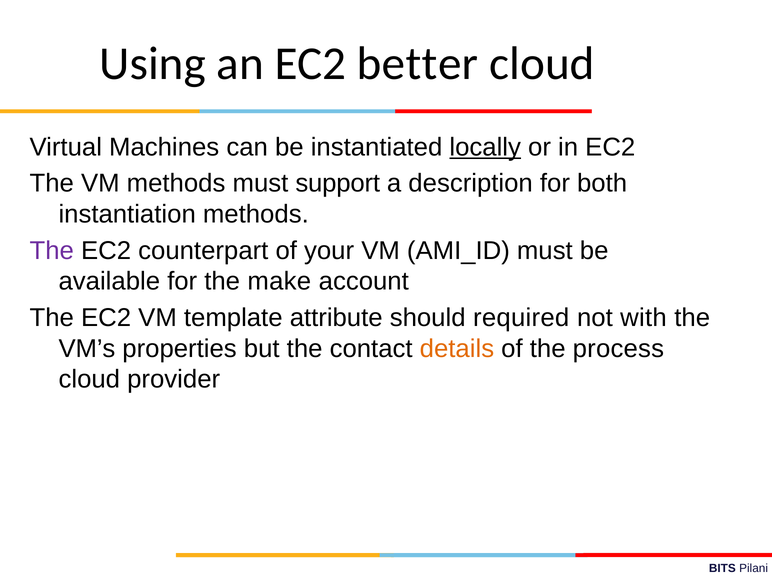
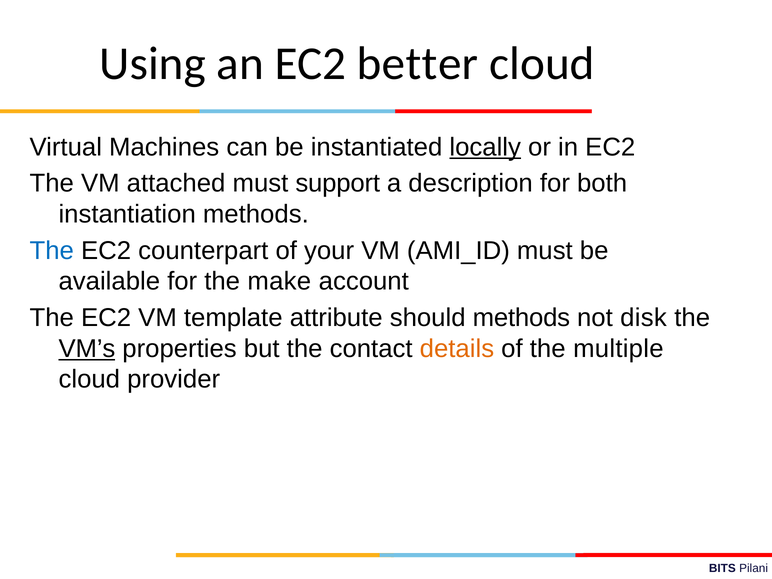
VM methods: methods -> attached (176, 183)
The colour: purple -> blue (52, 251)
should required: required -> methods (521, 318)
with: with -> disk (643, 318)
VM’s underline: none -> present (87, 349)
process: process -> multiple (618, 349)
